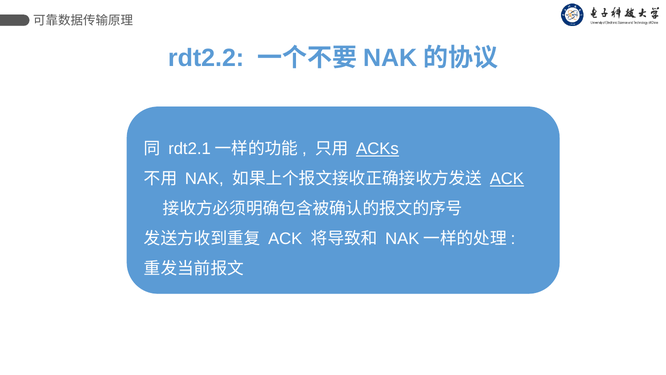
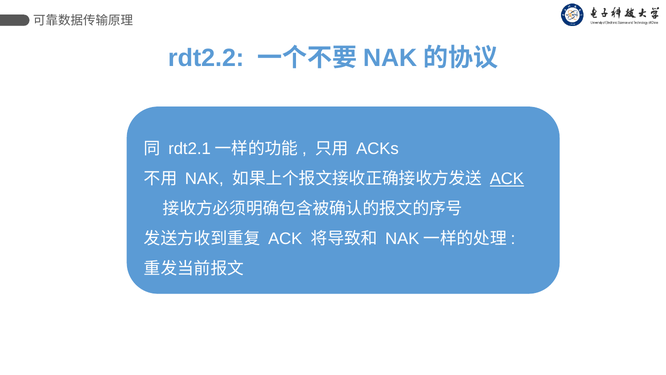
ACKs underline: present -> none (377, 149)
